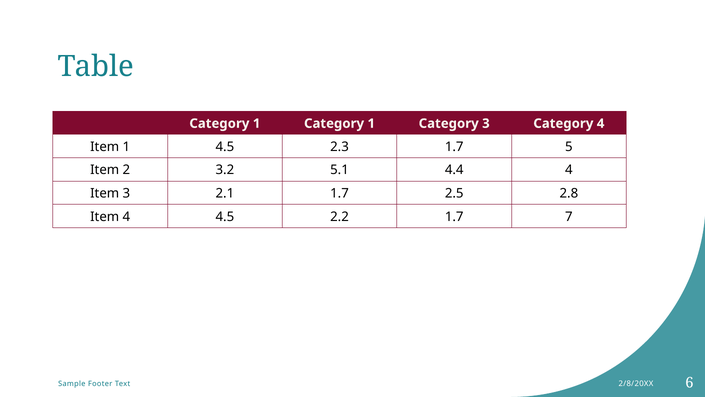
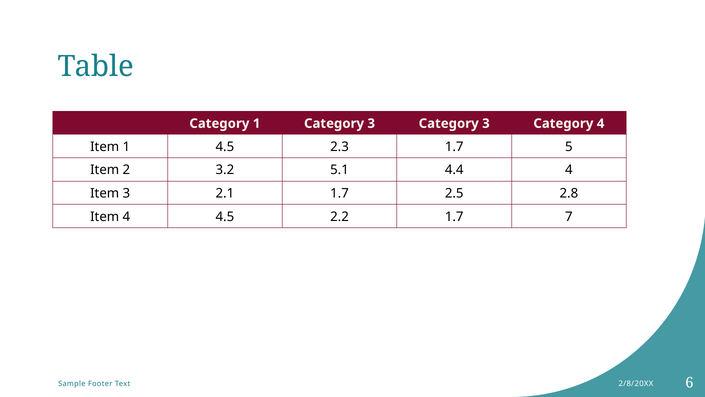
1 Category 1: 1 -> 3 (371, 123)
